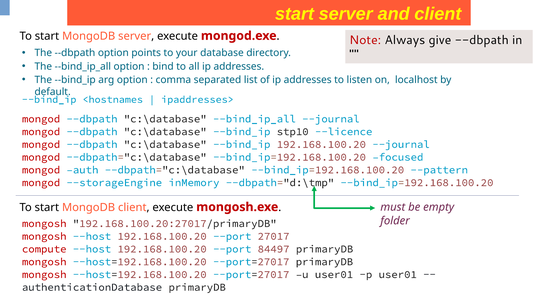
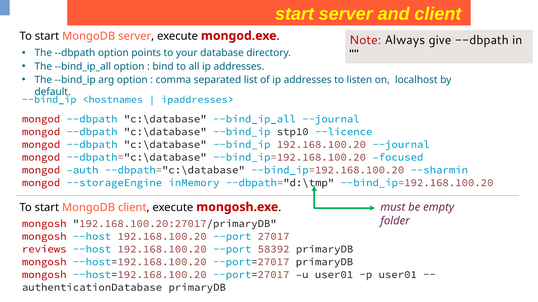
--pattern: --pattern -> --sharmin (439, 170)
compute: compute -> reviews (44, 249)
84497: 84497 -> 58392 (274, 249)
